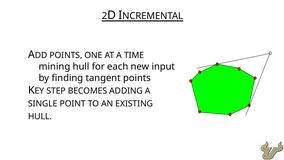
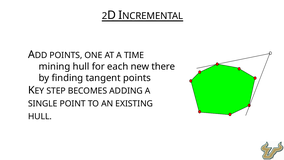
input: input -> there (163, 66)
